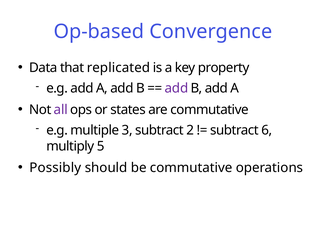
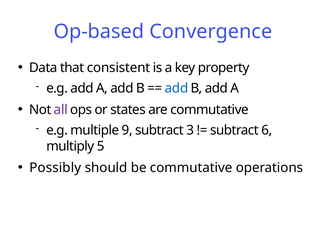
replicated: replicated -> consistent (119, 68)
add colour: purple -> blue (176, 88)
3: 3 -> 9 (127, 130)
2: 2 -> 3 (190, 130)
